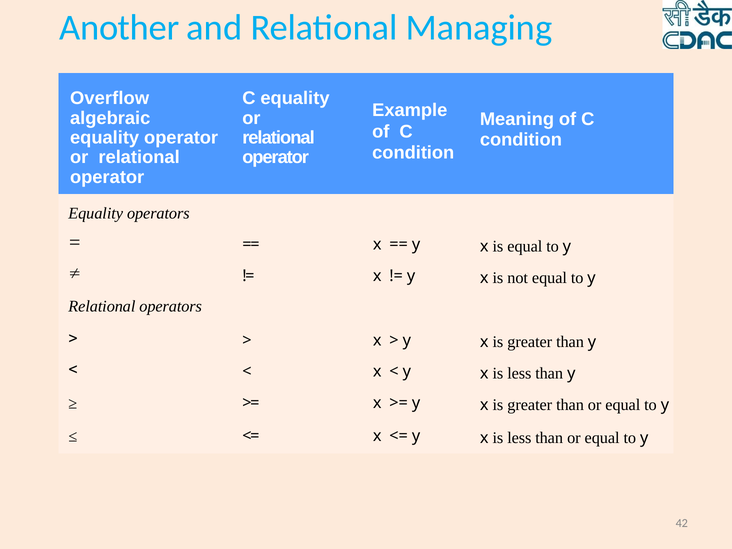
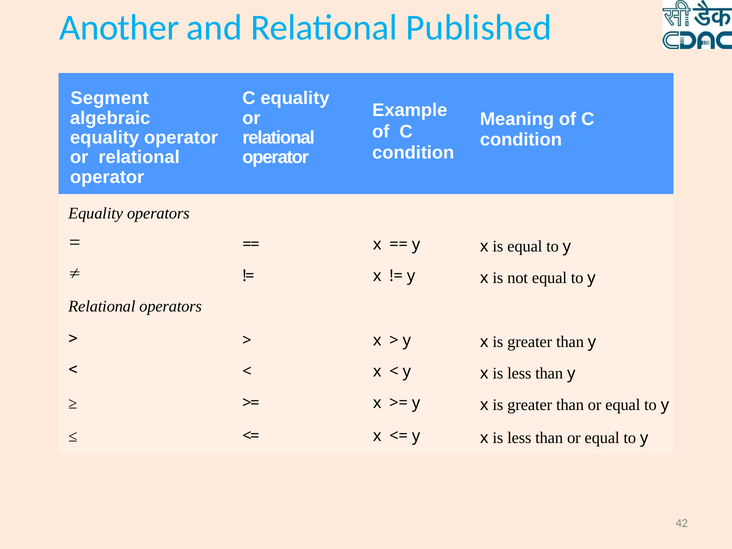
Managing: Managing -> Published (479, 28)
Overflow: Overflow -> Segment (110, 98)
